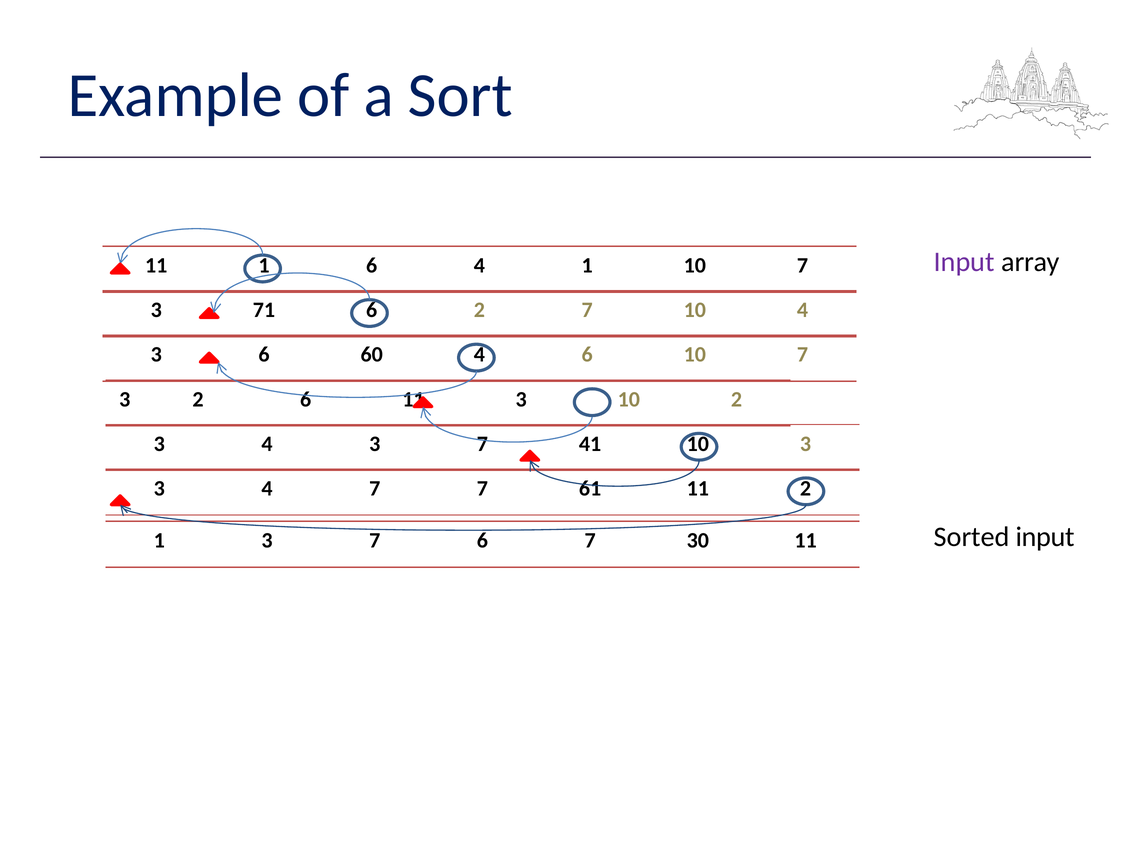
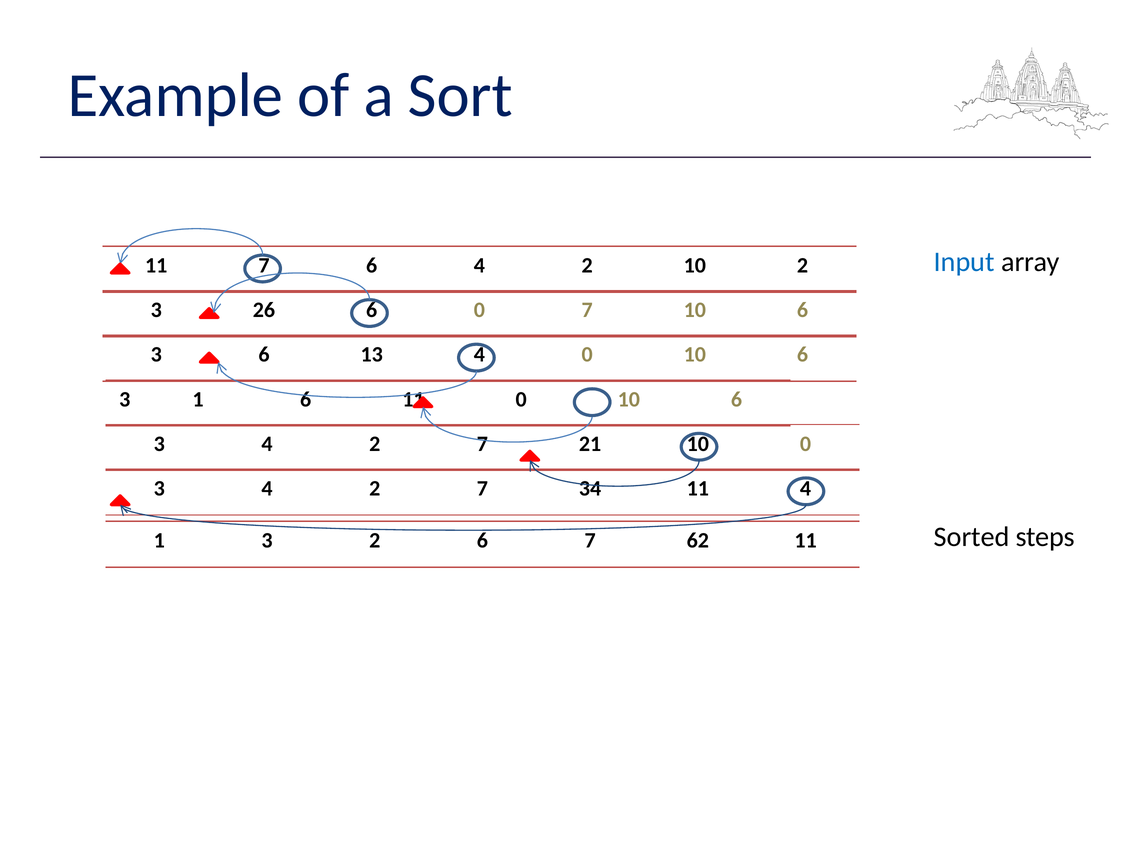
Input colour: purple -> blue (964, 262)
11 1: 1 -> 7 (264, 265)
6 4 1: 1 -> 2 (587, 265)
7: 7 -> 2 (803, 265)
71: 71 -> 26 (264, 310)
6 2: 2 -> 0 (479, 310)
7 10 4: 4 -> 6 (803, 310)
60: 60 -> 13 (372, 354)
4 6: 6 -> 0 (587, 354)
7: 7 -> 6 (803, 354)
3 2: 2 -> 1 (198, 399)
3: 3 -> 0 (521, 399)
2: 2 -> 6 (737, 399)
3: 3 -> 2 (375, 443)
41: 41 -> 21 (590, 443)
10 3: 3 -> 0 (806, 443)
7: 7 -> 2 (375, 488)
61: 61 -> 34 (590, 488)
11 2: 2 -> 4 (806, 488)
Sorted input: input -> steps (1045, 536)
1 3 7: 7 -> 2 (375, 540)
30: 30 -> 62 (698, 540)
